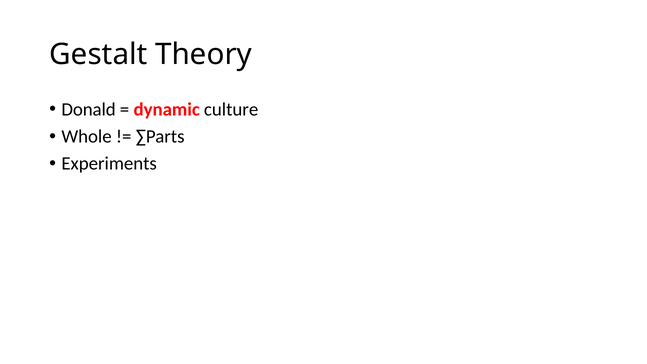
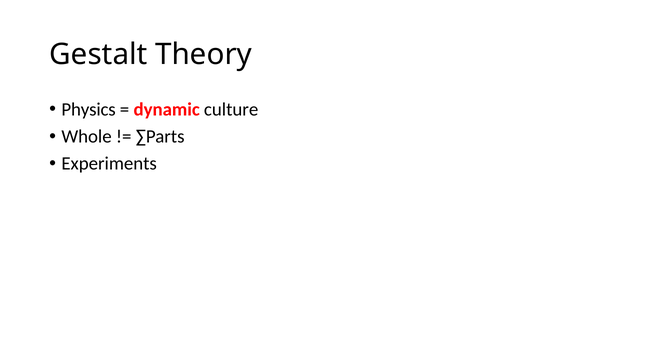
Donald: Donald -> Physics (89, 109)
